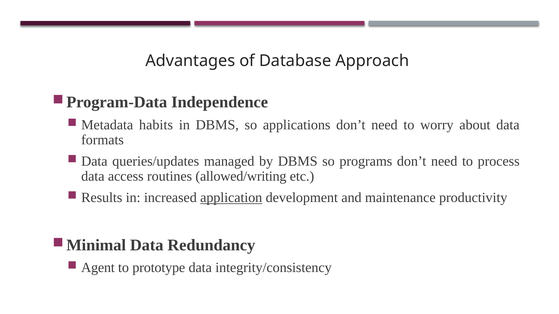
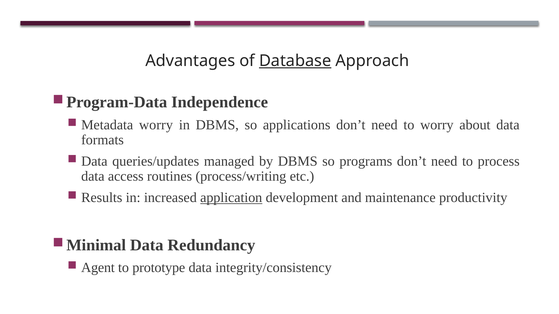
Database underline: none -> present (295, 61)
Metadata habits: habits -> worry (156, 125)
allowed/writing: allowed/writing -> process/writing (241, 177)
